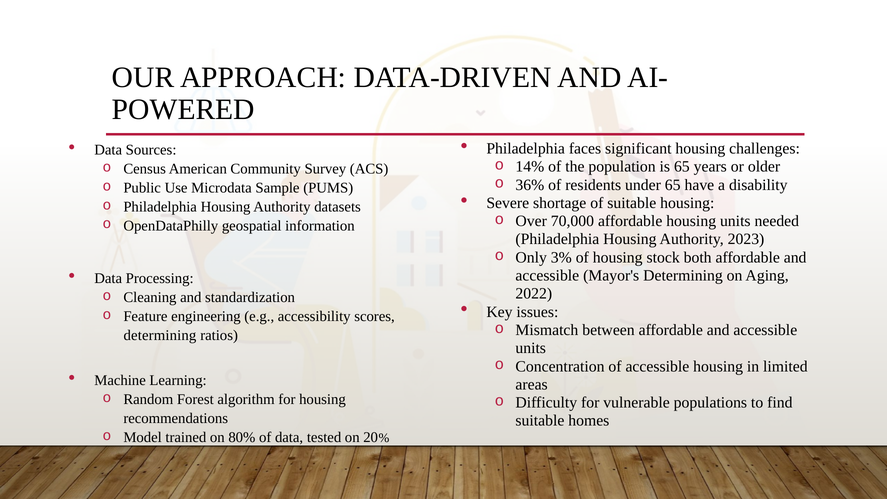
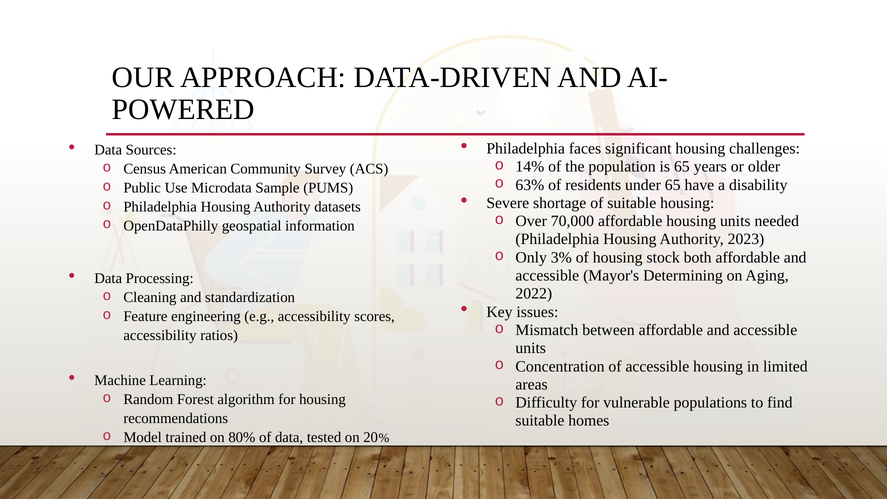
36%: 36% -> 63% (530, 185)
determining: determining -> accessibility (160, 335)
